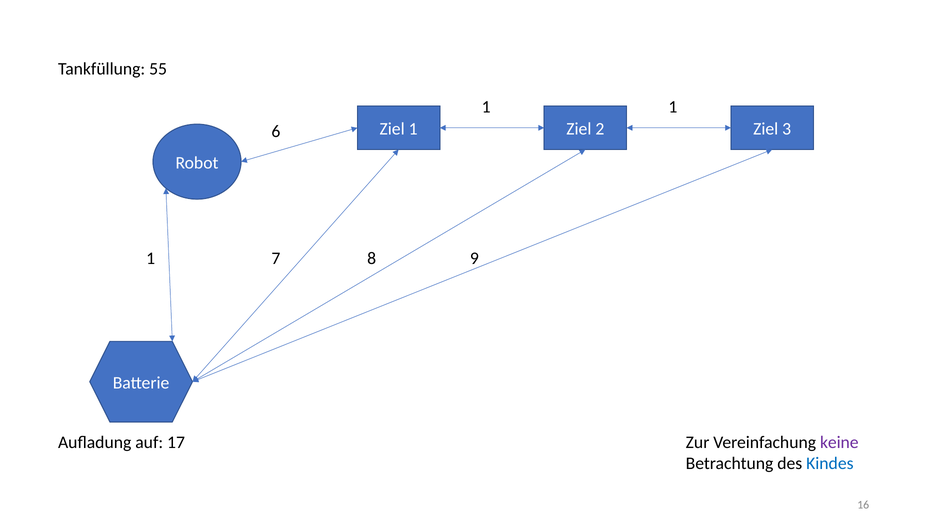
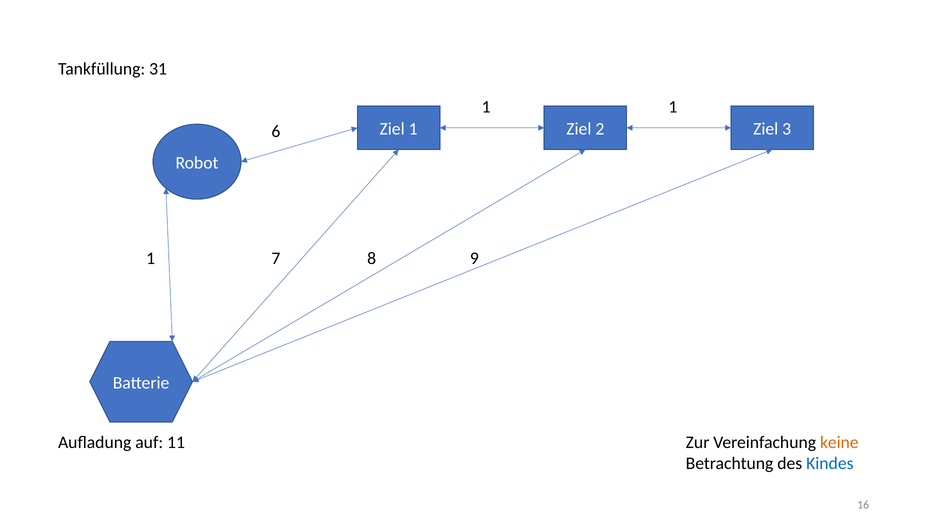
55: 55 -> 31 (158, 69)
17: 17 -> 11 (176, 443)
keine colour: purple -> orange (839, 443)
